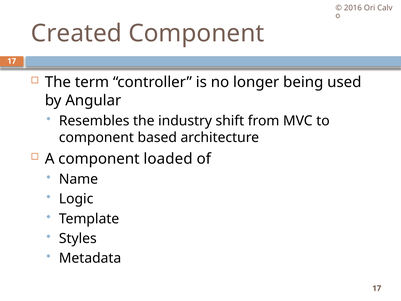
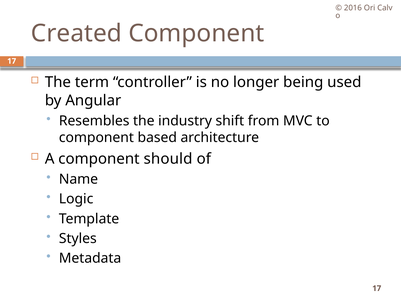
loaded: loaded -> should (168, 159)
